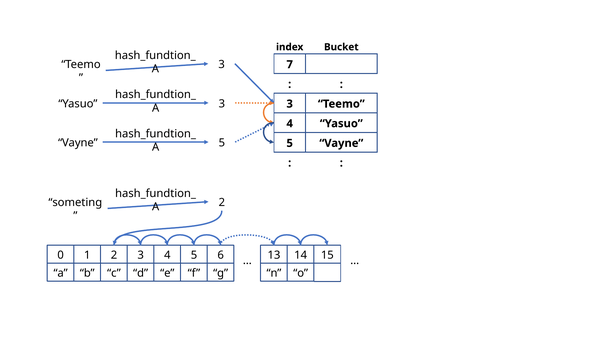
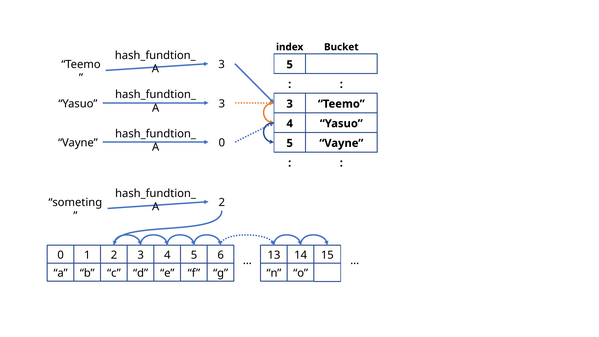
A 7: 7 -> 5 (290, 65)
Vayne 5: 5 -> 0 (222, 143)
